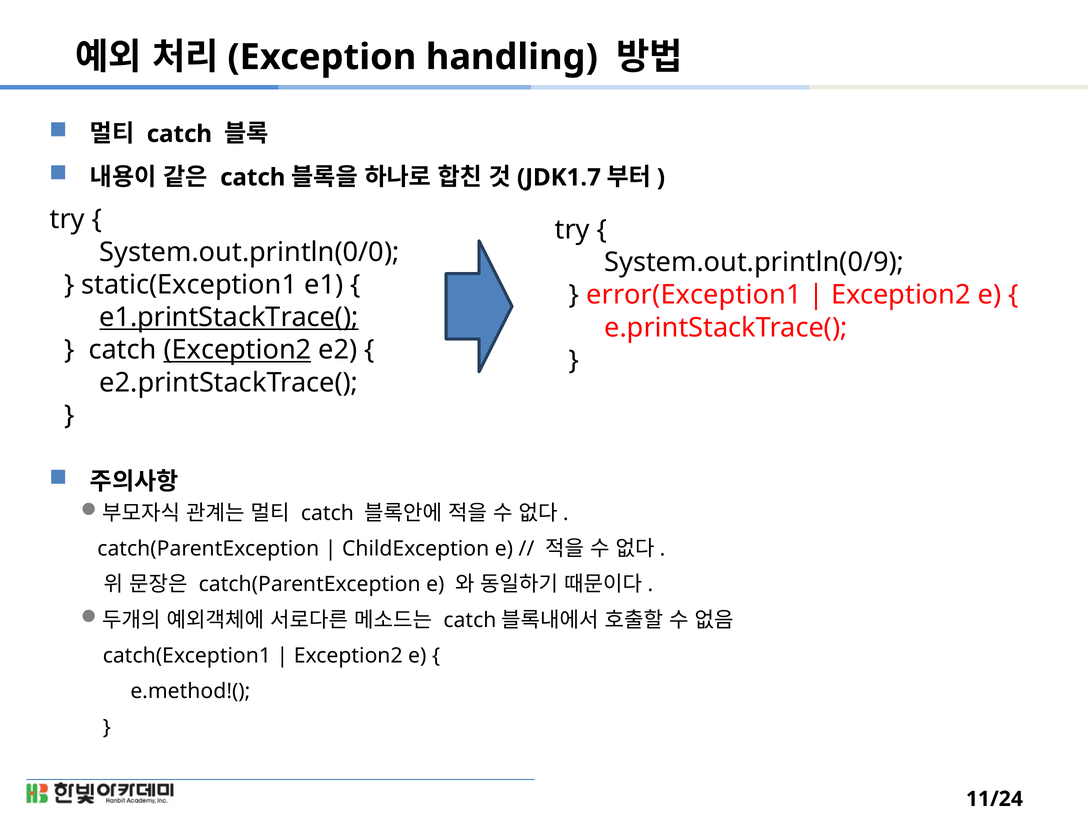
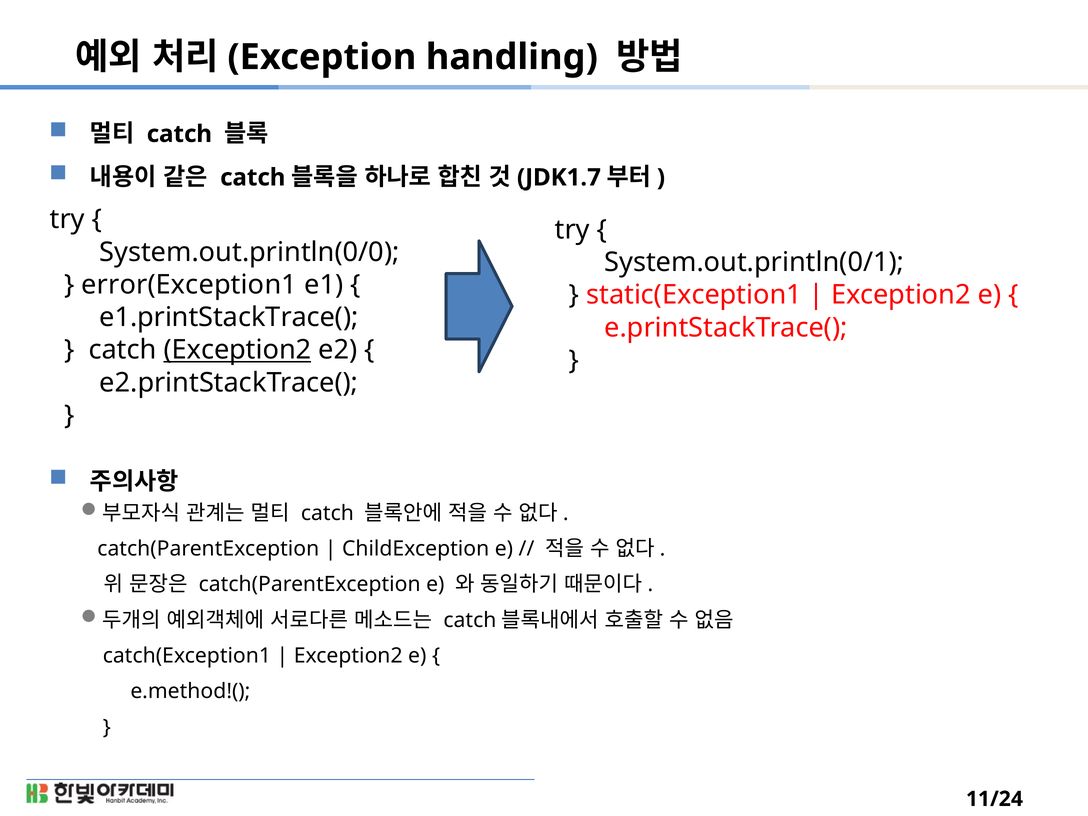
System.out.println(0/9: System.out.println(0/9 -> System.out.println(0/1 (754, 262)
static(Exception1: static(Exception1 -> error(Exception1 (189, 285)
error(Exception1: error(Exception1 -> static(Exception1 (694, 295)
e1.printStackTrace( underline: present -> none (229, 317)
